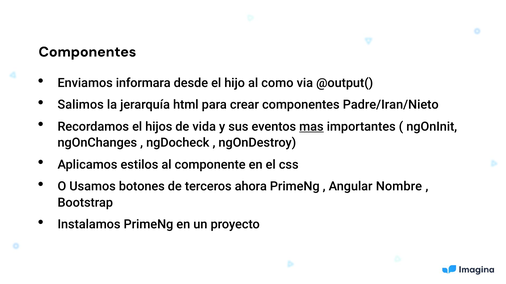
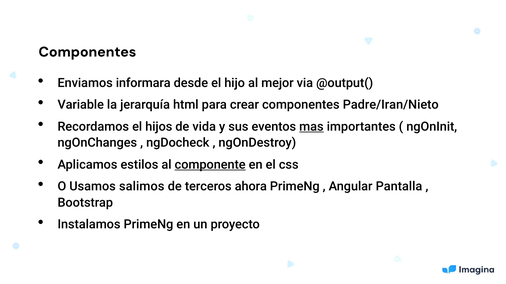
como: como -> mejor (277, 83)
Salimos: Salimos -> Variable (81, 105)
componente underline: none -> present (210, 165)
botones: botones -> salimos (142, 187)
Nombre: Nombre -> Pantalla (399, 187)
